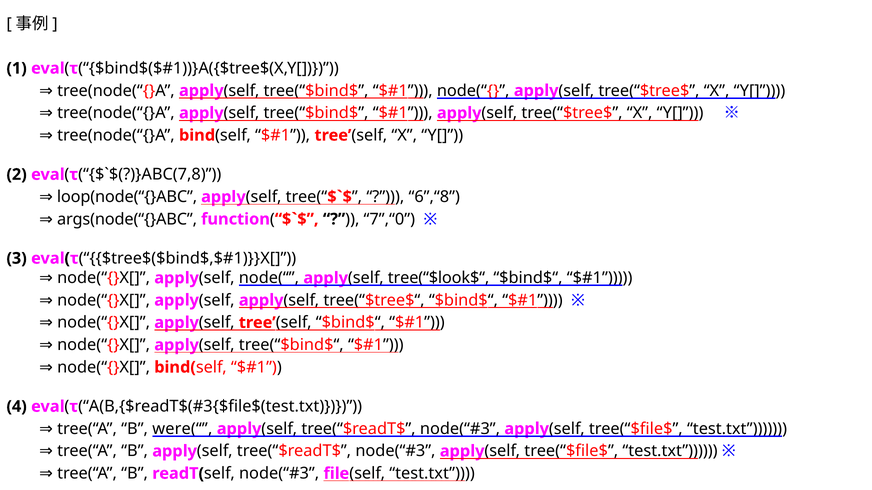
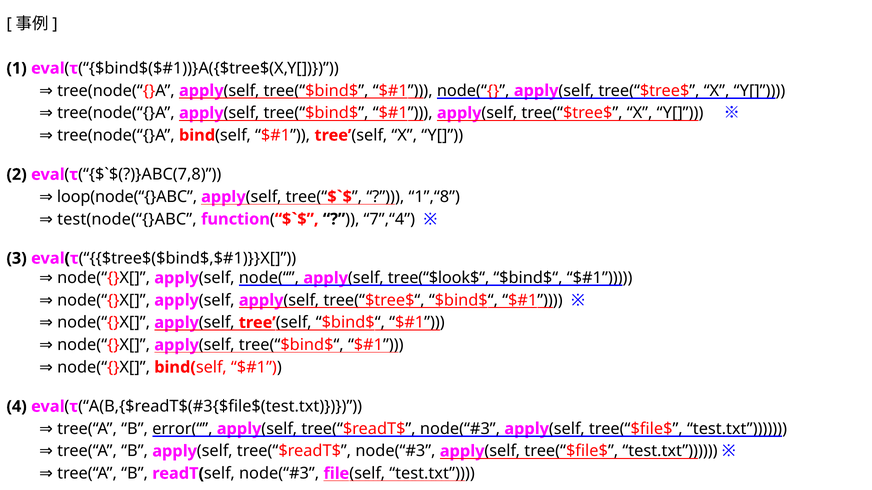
6”,“8: 6”,“8 -> 1”,“8 (434, 197)
args(node(“{}ABC: args(node(“{}ABC -> test(node(“{}ABC (127, 219)
7”,“0: 7”,“0 -> 7”,“4 (389, 219)
were(“: were(“ -> error(“ (182, 429)
